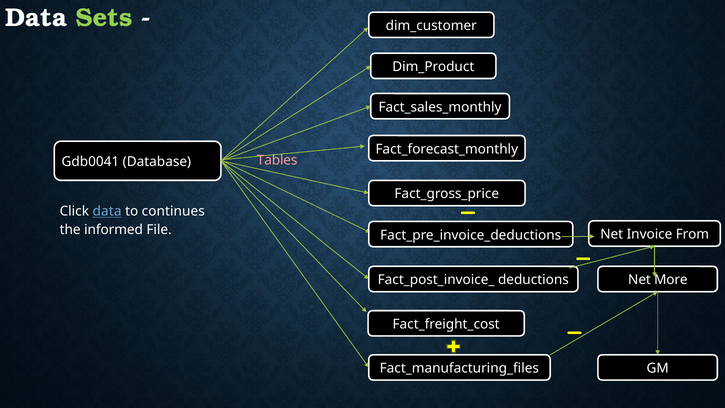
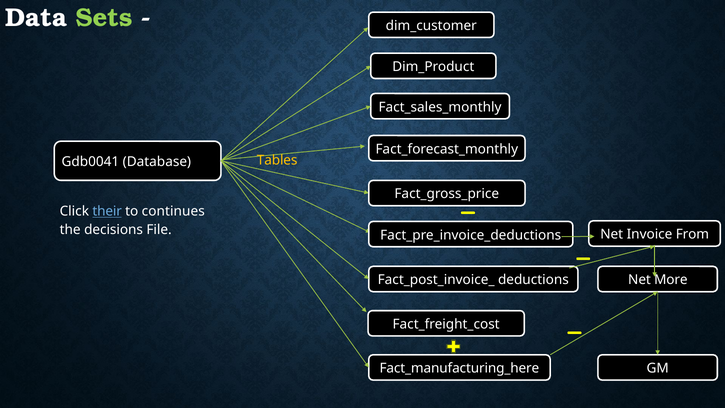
Tables colour: pink -> yellow (277, 160)
Click data: data -> their (107, 211)
informed: informed -> decisions (114, 230)
Fact_manufacturing_files: Fact_manufacturing_files -> Fact_manufacturing_here (459, 368)
